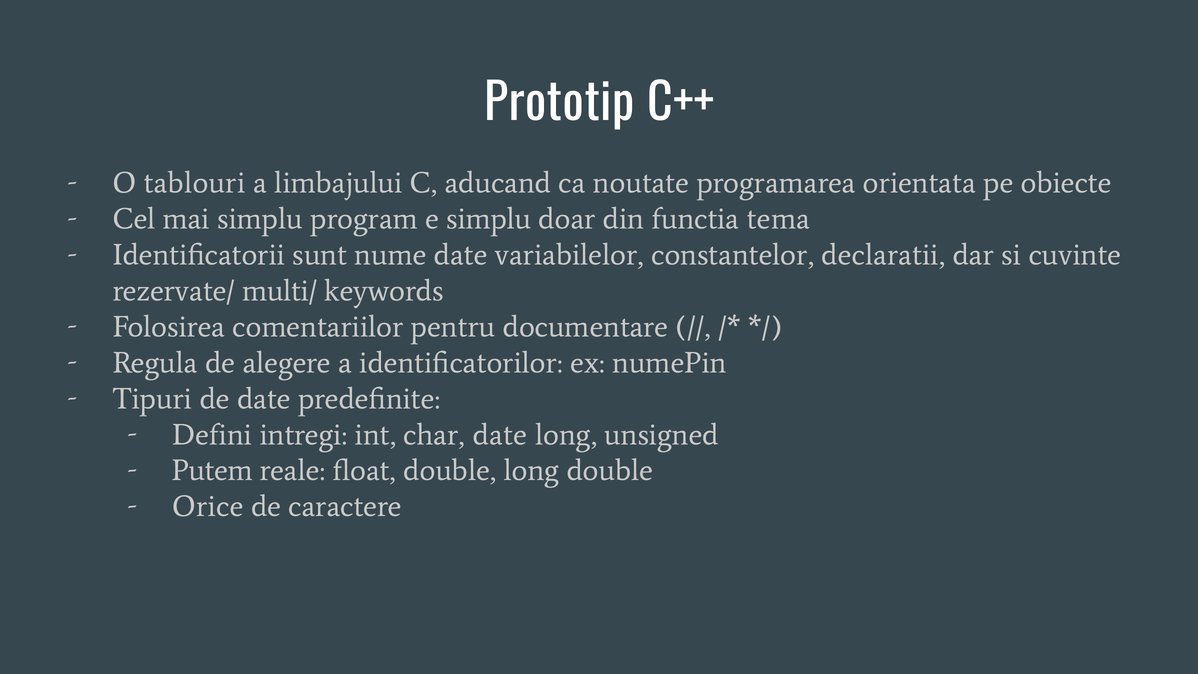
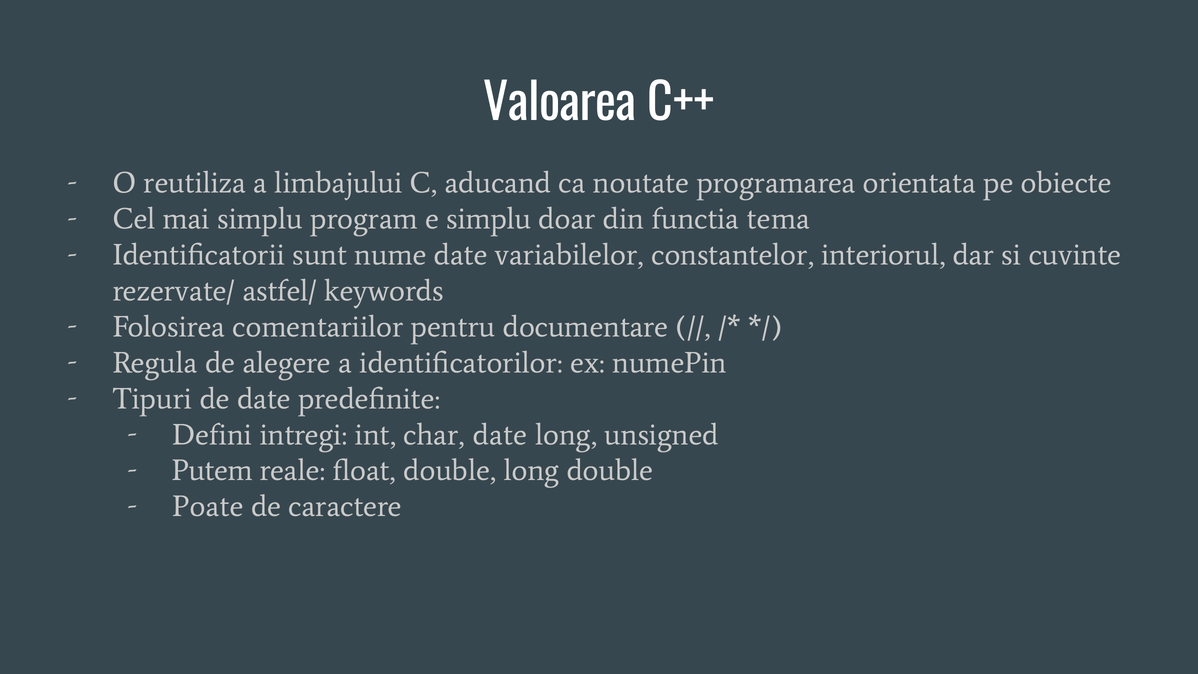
Prototip: Prototip -> Valoarea (560, 104)
tablouri: tablouri -> reutiliza (195, 183)
declaratii: declaratii -> interiorul (883, 255)
multi/: multi/ -> astfel/ (280, 291)
Orice: Orice -> Poate (208, 506)
